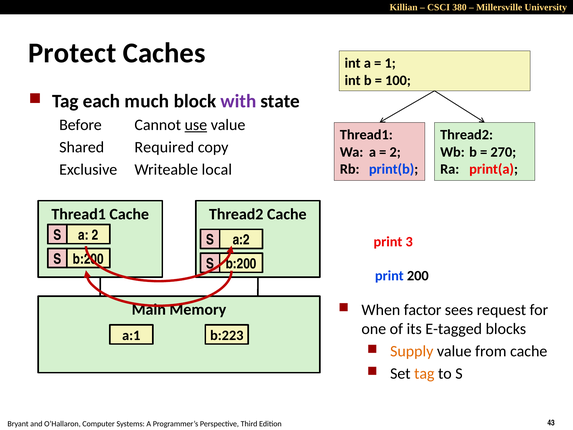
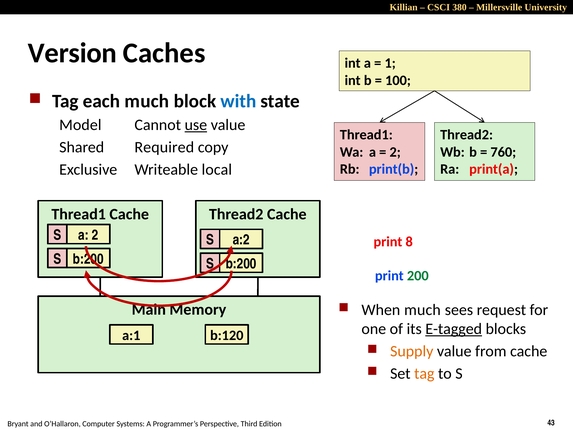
Protect: Protect -> Version (72, 53)
with colour: purple -> blue (238, 101)
Before: Before -> Model (80, 125)
270: 270 -> 760 (503, 152)
3: 3 -> 8 (409, 242)
200 colour: black -> green (418, 276)
When factor: factor -> much (422, 310)
E-tagged underline: none -> present (454, 329)
b:223: b:223 -> b:120 (227, 335)
